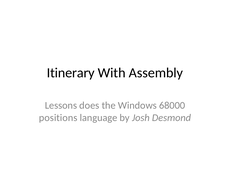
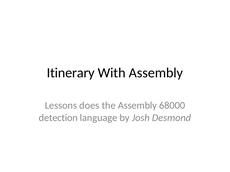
the Windows: Windows -> Assembly (137, 106)
positions: positions -> detection (58, 118)
